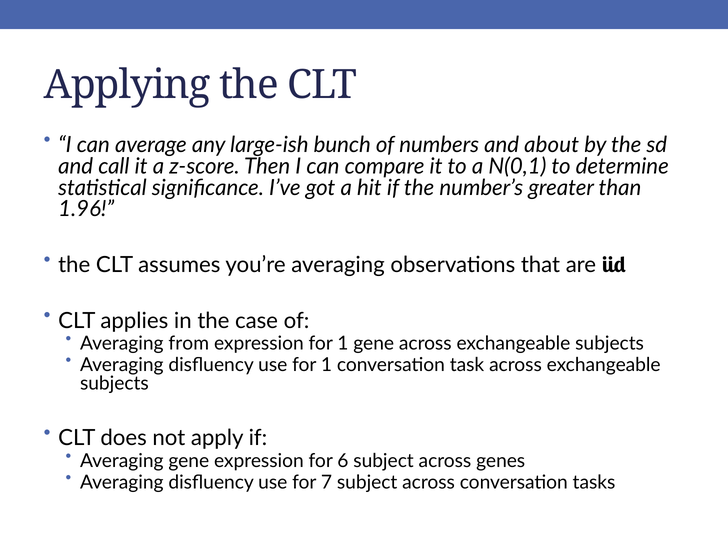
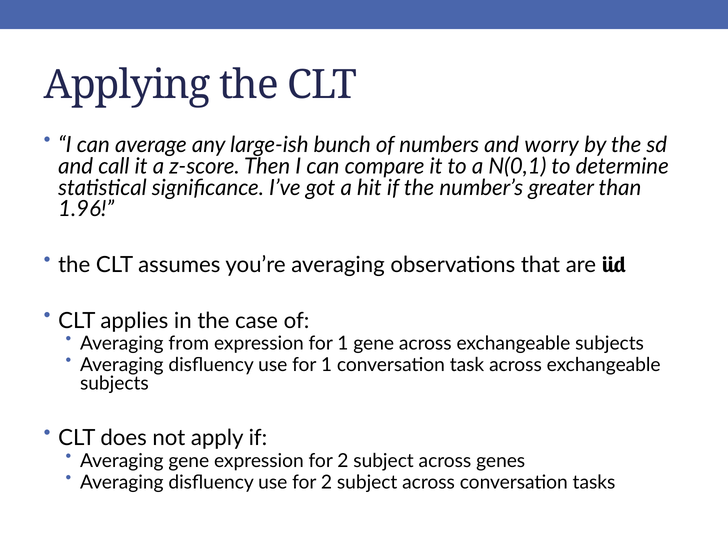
about: about -> worry (552, 145)
expression for 6: 6 -> 2 (343, 461)
use for 7: 7 -> 2 (327, 482)
